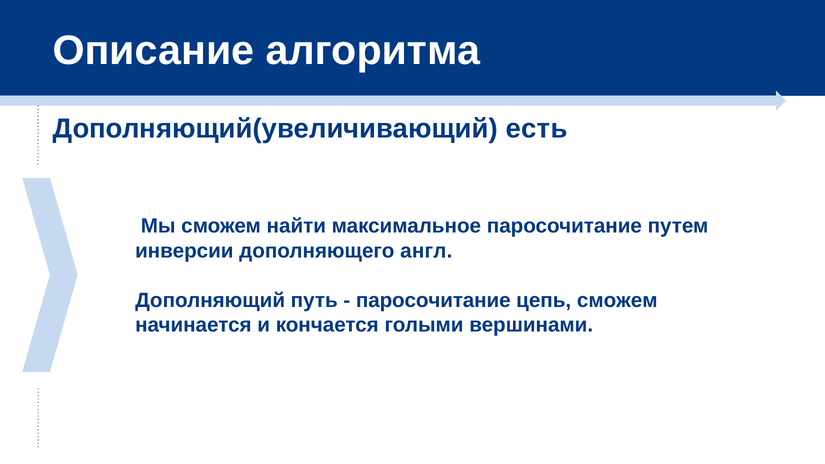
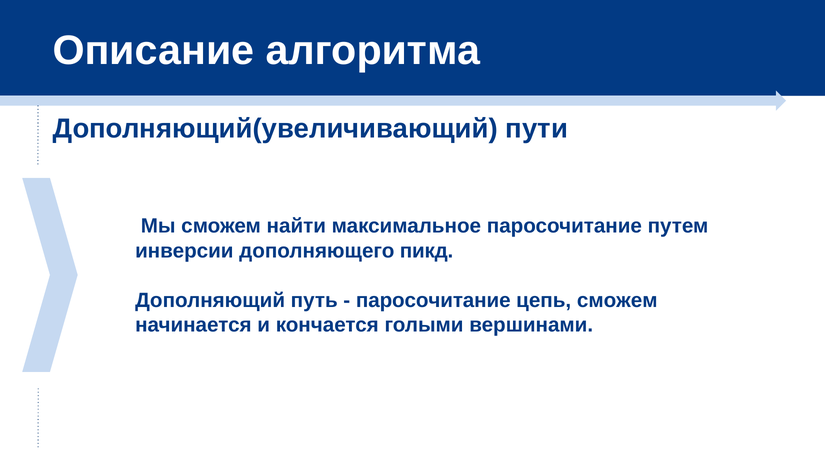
есть: есть -> пути (537, 129)
англ: англ -> пикд (427, 251)
